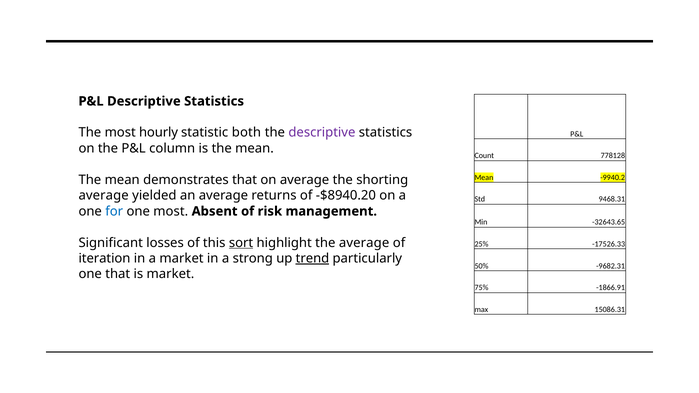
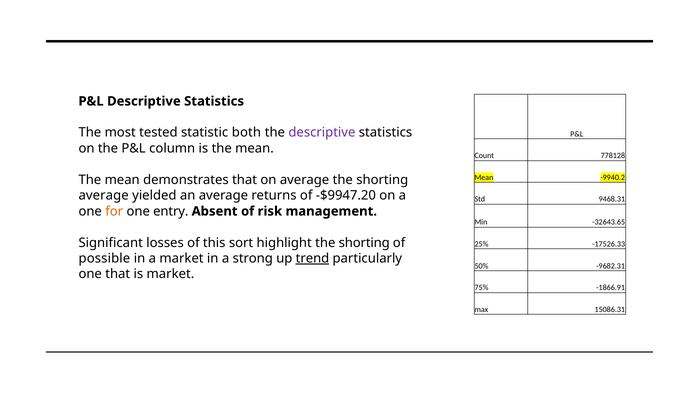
hourly: hourly -> tested (158, 133)
-$8940.20: -$8940.20 -> -$9947.20 (346, 196)
for colour: blue -> orange (114, 211)
one most: most -> entry (171, 211)
sort underline: present -> none (241, 243)
highlight the average: average -> shorting (364, 243)
iteration: iteration -> possible (104, 259)
